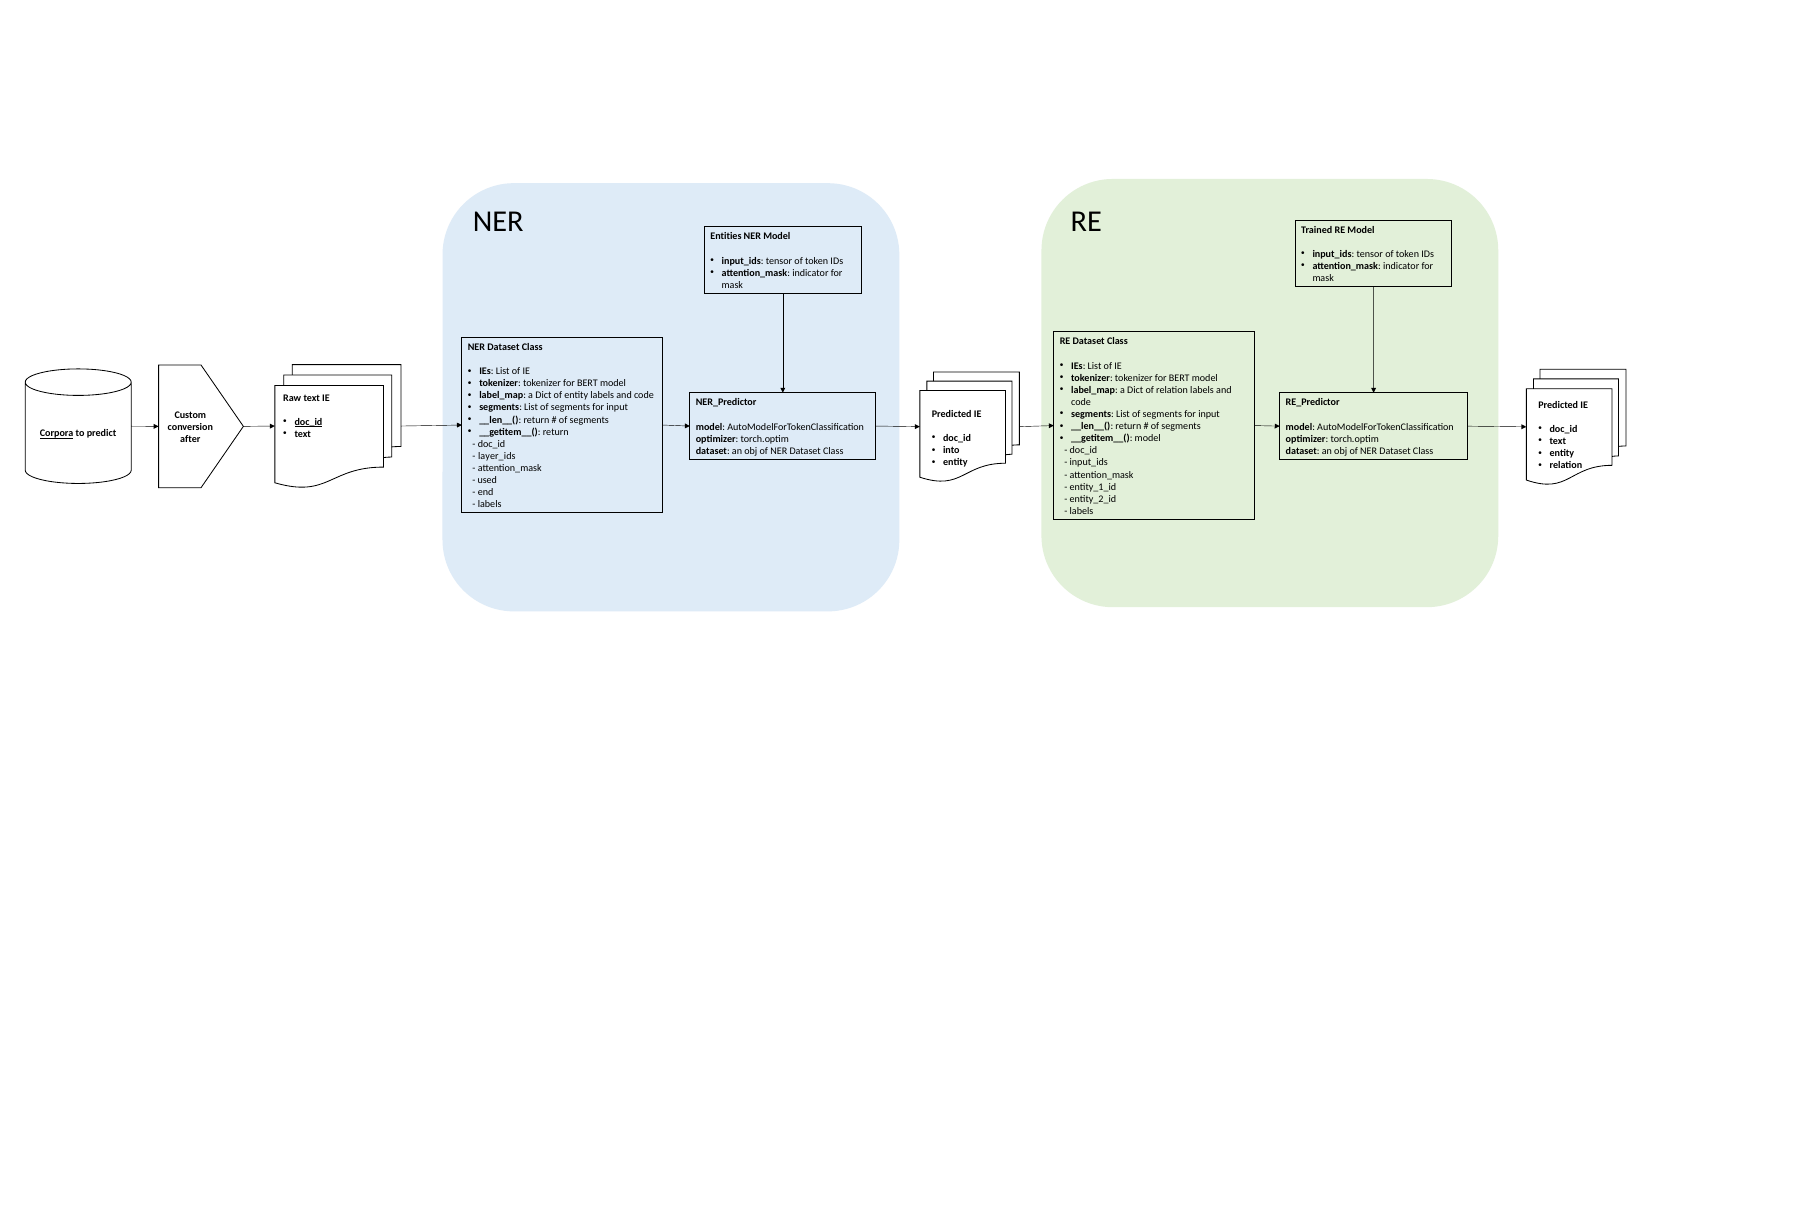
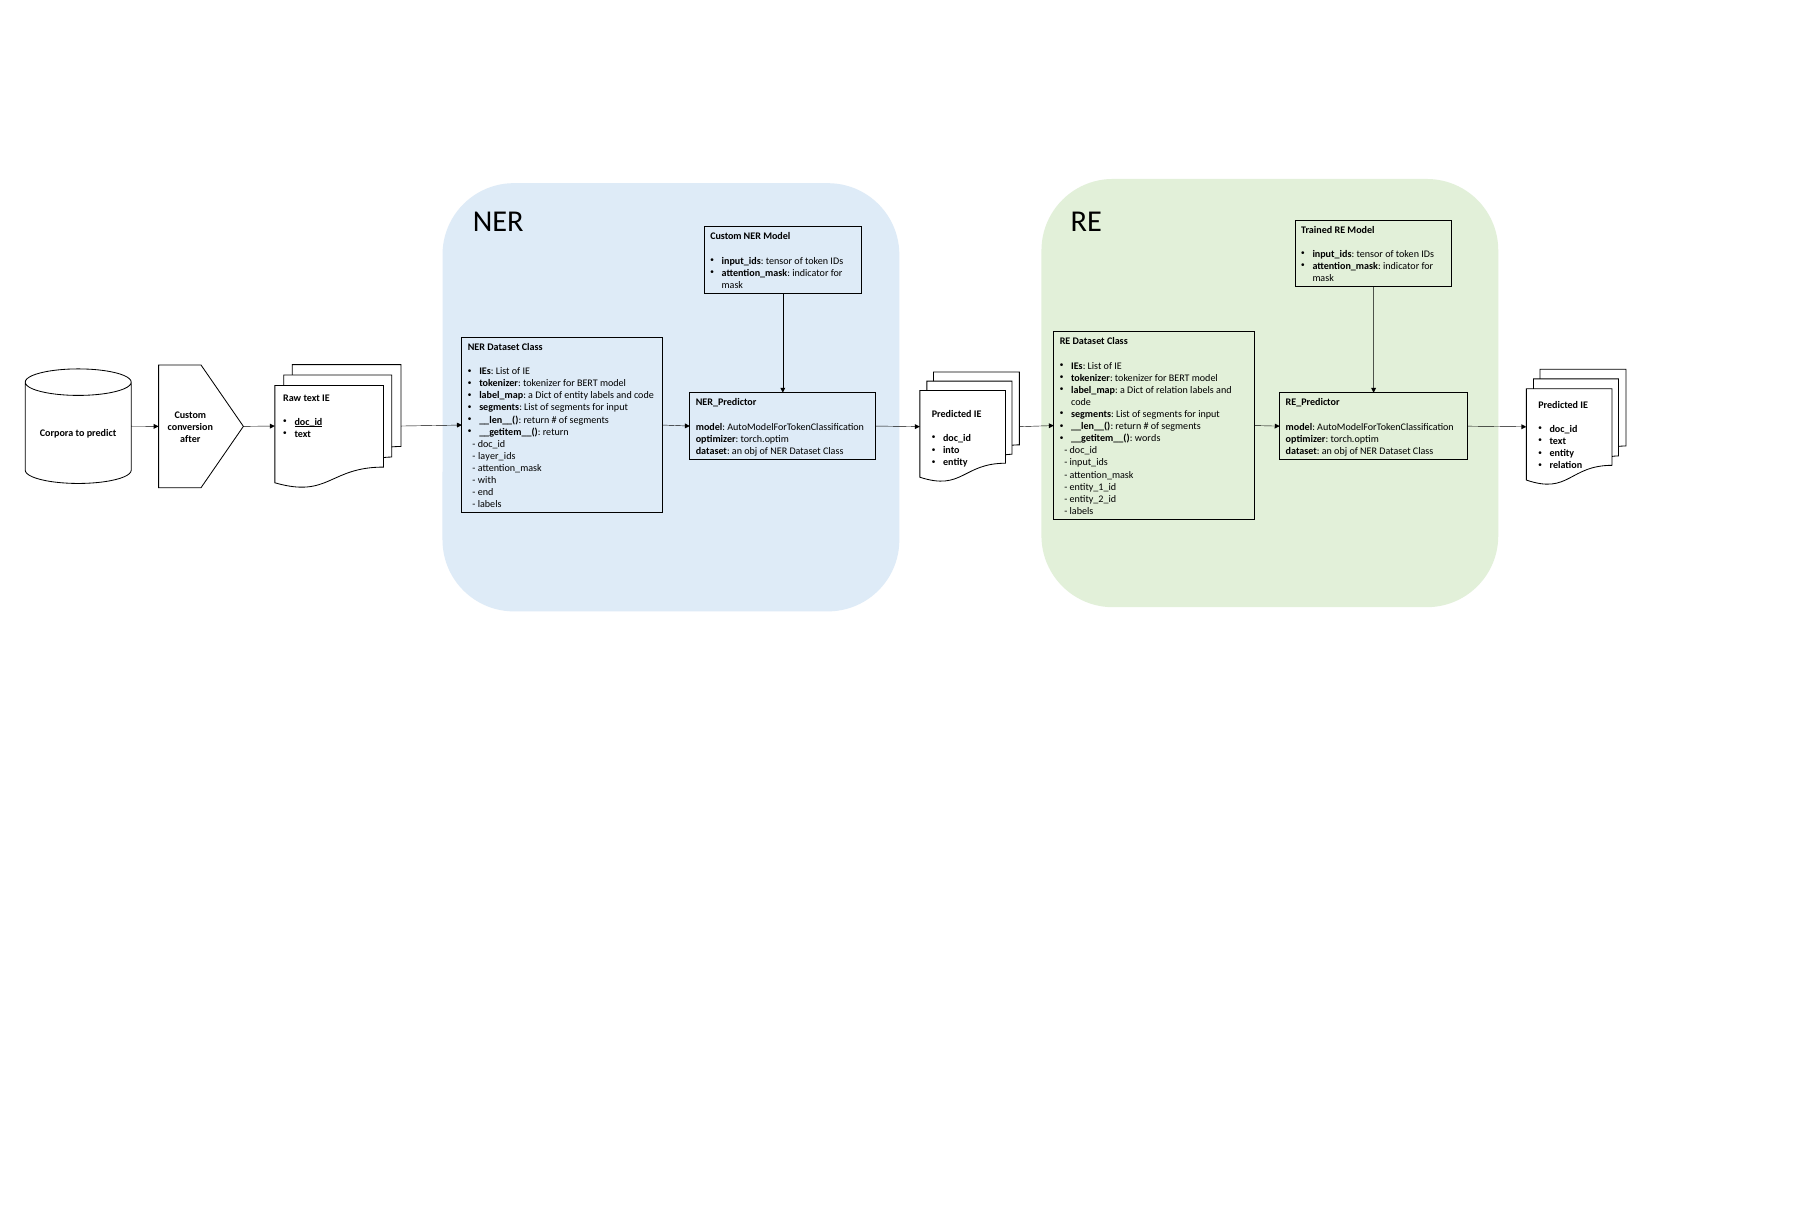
Entities: Entities -> Custom (726, 237)
Corpora underline: present -> none (57, 434)
__getitem__( model: model -> words (1148, 438)
used: used -> with (487, 480)
